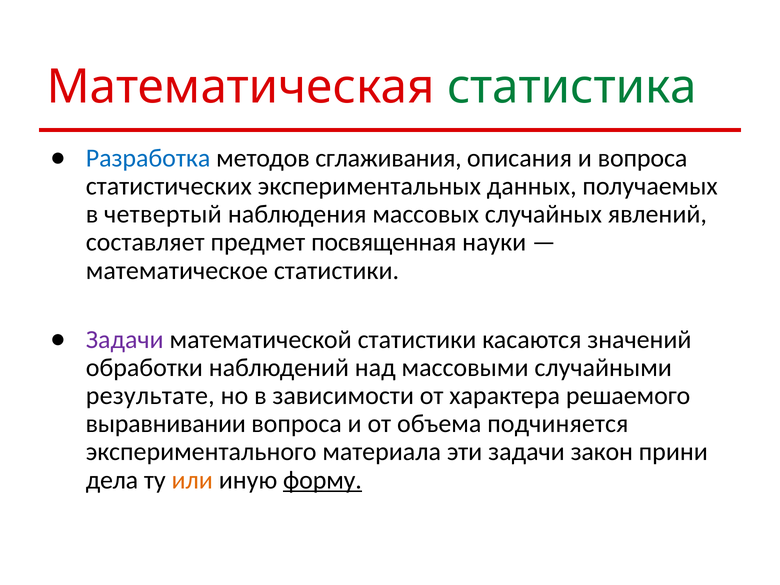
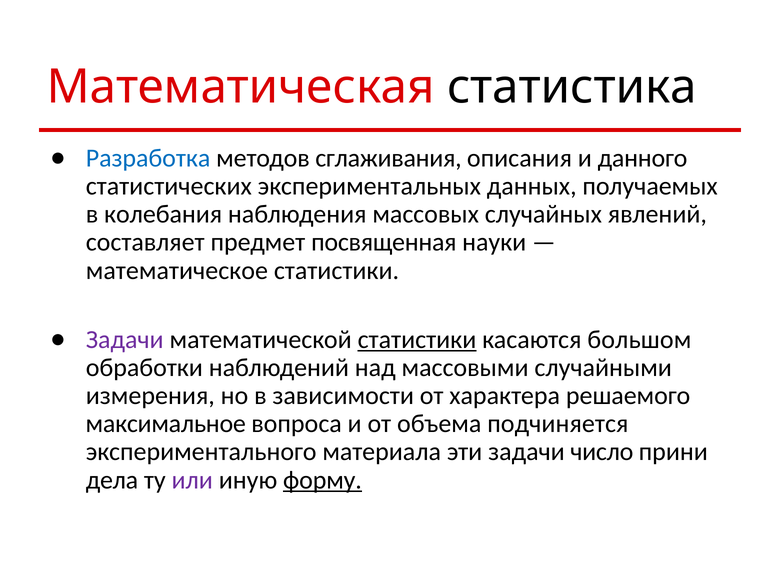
статистика colour: green -> black (572, 87)
и вопроса: вопроса -> данного (643, 158)
четвертый: четвертый -> колебания (163, 214)
статистики underline: none -> present (417, 340)
значений: значений -> большом (639, 340)
результате: результате -> измерения (150, 396)
выравнивании: выравнивании -> максимальное (166, 424)
закон: закон -> число (602, 452)
или colour: orange -> purple (192, 480)
